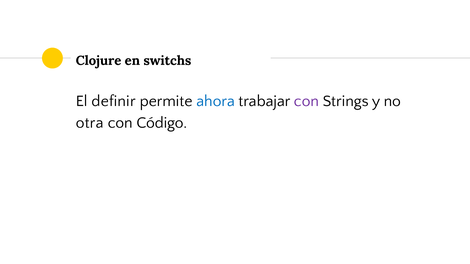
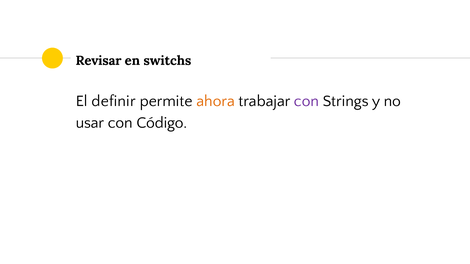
Clojure: Clojure -> Revisar (99, 61)
ahora colour: blue -> orange (216, 101)
otra: otra -> usar (90, 123)
